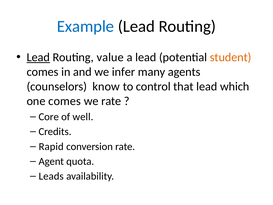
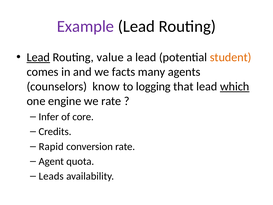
Example colour: blue -> purple (85, 26)
infer: infer -> facts (124, 72)
control: control -> logging (153, 86)
which underline: none -> present (235, 86)
one comes: comes -> engine (65, 101)
Core: Core -> Infer (49, 117)
well: well -> core (83, 117)
